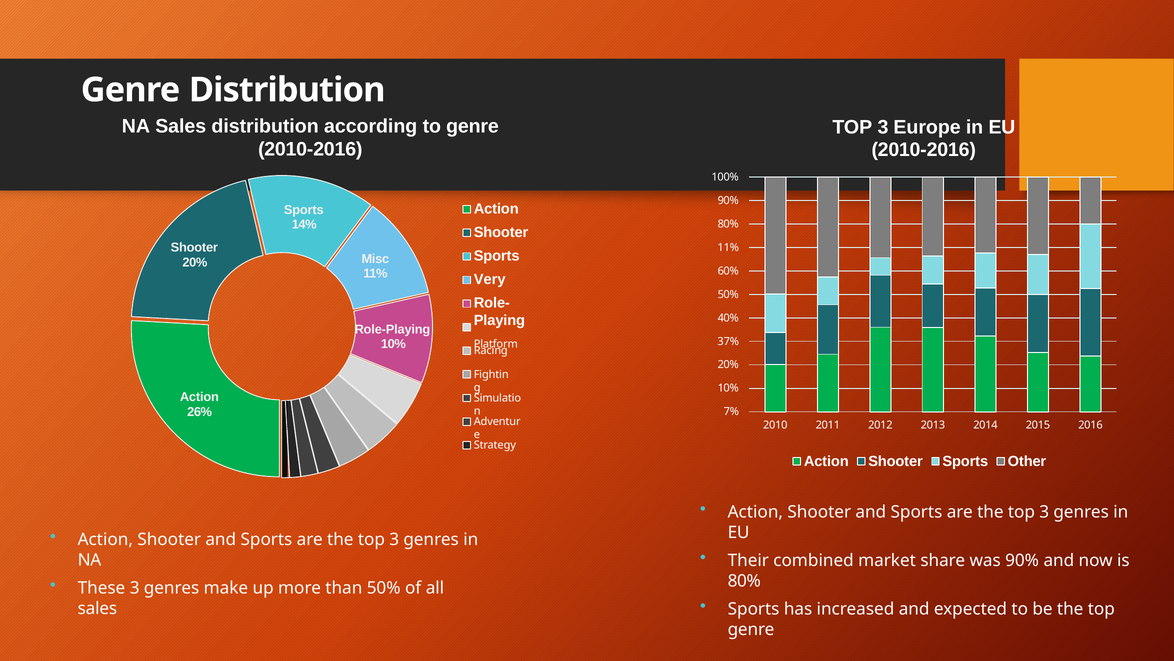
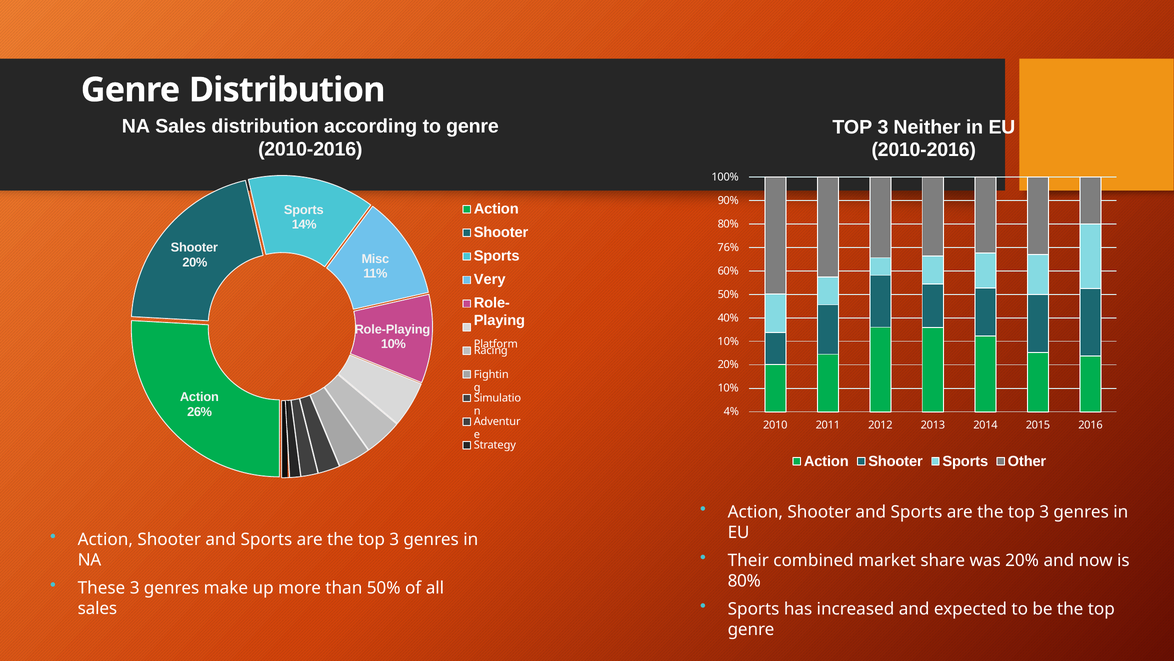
Europe: Europe -> Neither (927, 127)
11%: 11% -> 76% (728, 247)
37%: 37% -> 10% (728, 341)
7%: 7% -> 4% (731, 411)
was 90%: 90% -> 20% (1022, 560)
